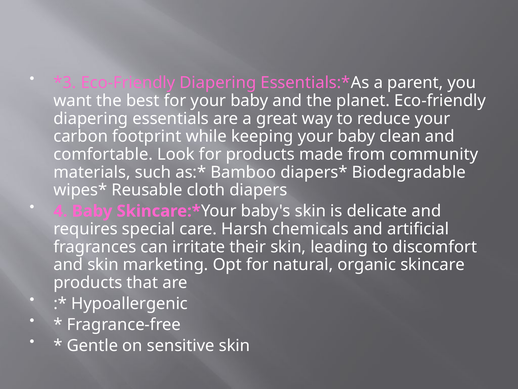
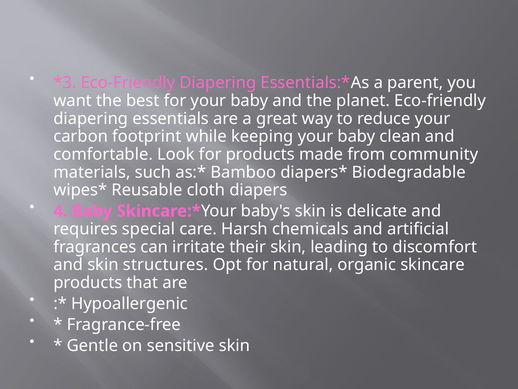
marketing: marketing -> structures (166, 264)
